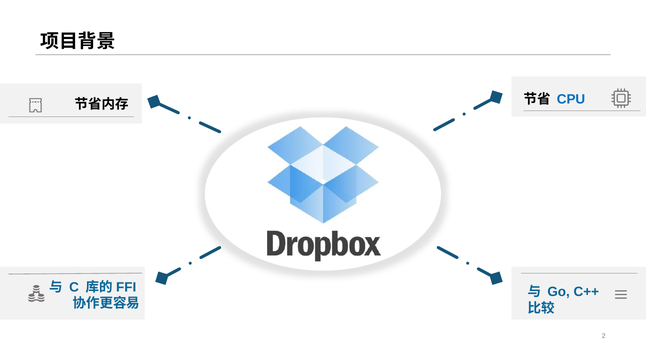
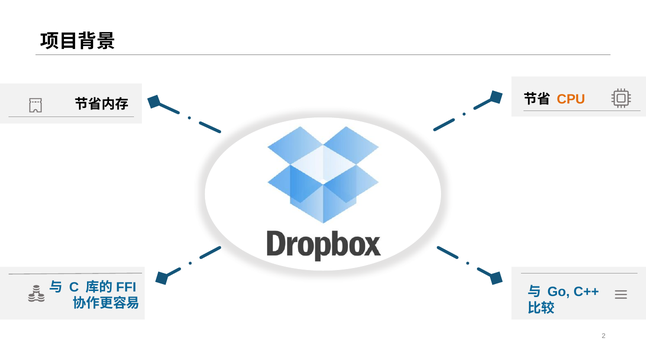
CPU colour: blue -> orange (571, 100)
